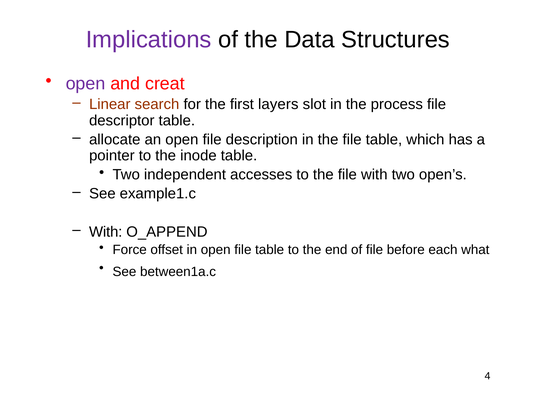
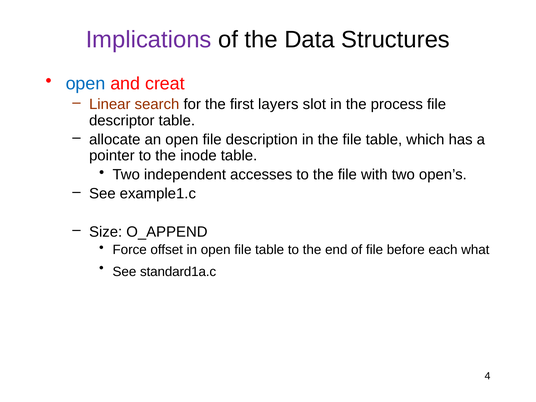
open colour: purple -> blue (86, 84)
With: With -> Size (106, 232)
between1a.c: between1a.c -> standard1a.c (178, 272)
